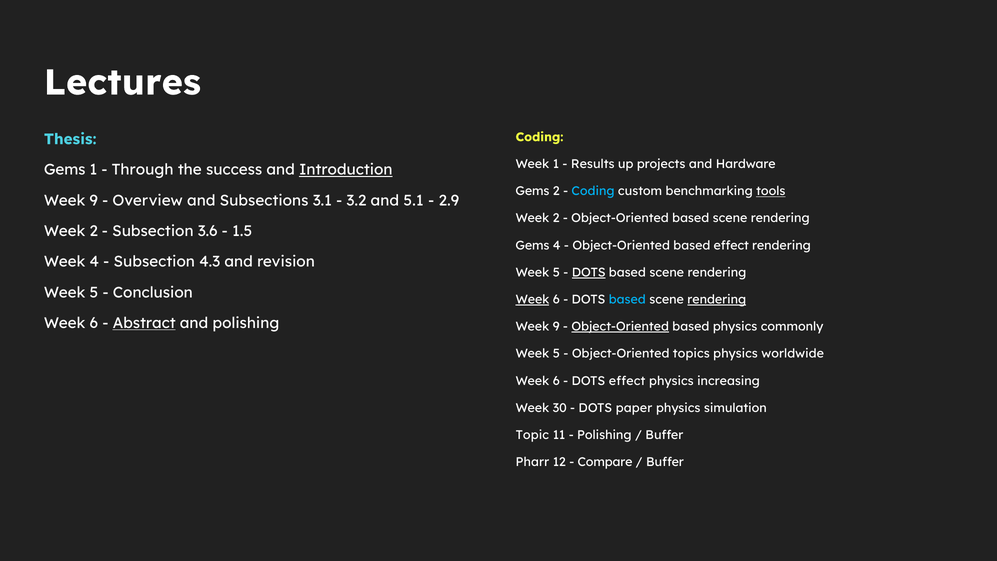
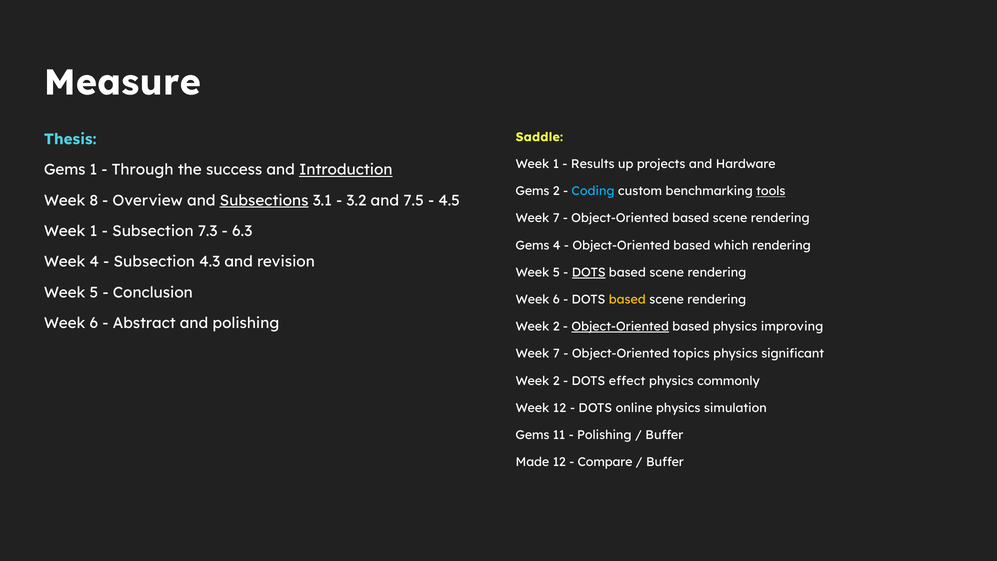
Lectures: Lectures -> Measure (122, 83)
Coding: Coding -> Saddle (539, 137)
9: 9 -> 8 (94, 200)
Subsections underline: none -> present (264, 200)
5.1: 5.1 -> 7.5 (414, 200)
2.9: 2.9 -> 4.5 (449, 200)
2: 2 -> 7 (556, 218)
2: 2 -> 1 (94, 231)
3.6: 3.6 -> 7.3 (208, 231)
1.5: 1.5 -> 6.3 (242, 231)
based effect: effect -> which (731, 245)
Week underline: present -> none (532, 300)
based colour: light blue -> yellow (627, 300)
rendering underline: present -> none (717, 300)
Abstract underline: present -> none (144, 323)
9: 9 -> 2 (556, 327)
commonly: commonly -> improving (792, 327)
5: 5 -> 7 (556, 354)
worldwide: worldwide -> significant (793, 354)
6: 6 -> 2 (556, 381)
increasing: increasing -> commonly (728, 381)
Week 30: 30 -> 12 (560, 408)
paper: paper -> online (634, 408)
Topic: Topic -> Gems (532, 435)
Pharr: Pharr -> Made (532, 462)
